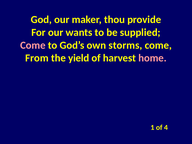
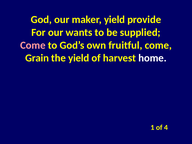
maker thou: thou -> yield (115, 20)
storms: storms -> fruitful (125, 45)
From: From -> Grain (37, 58)
home colour: pink -> white (152, 58)
